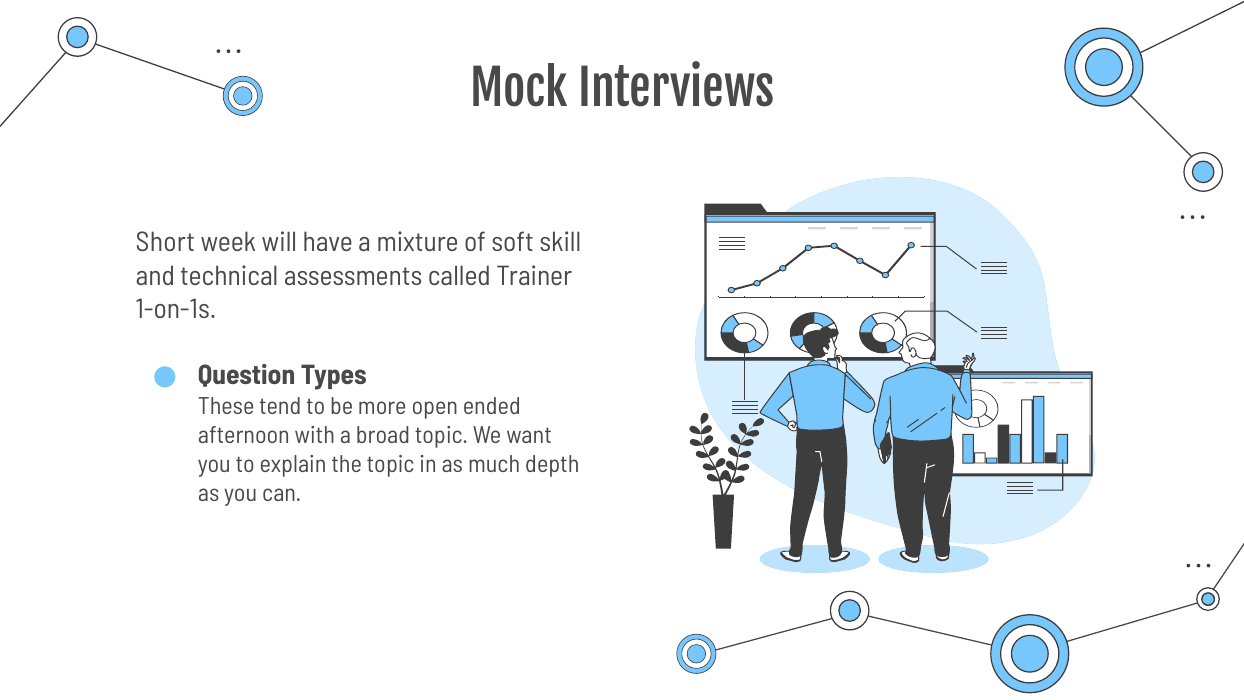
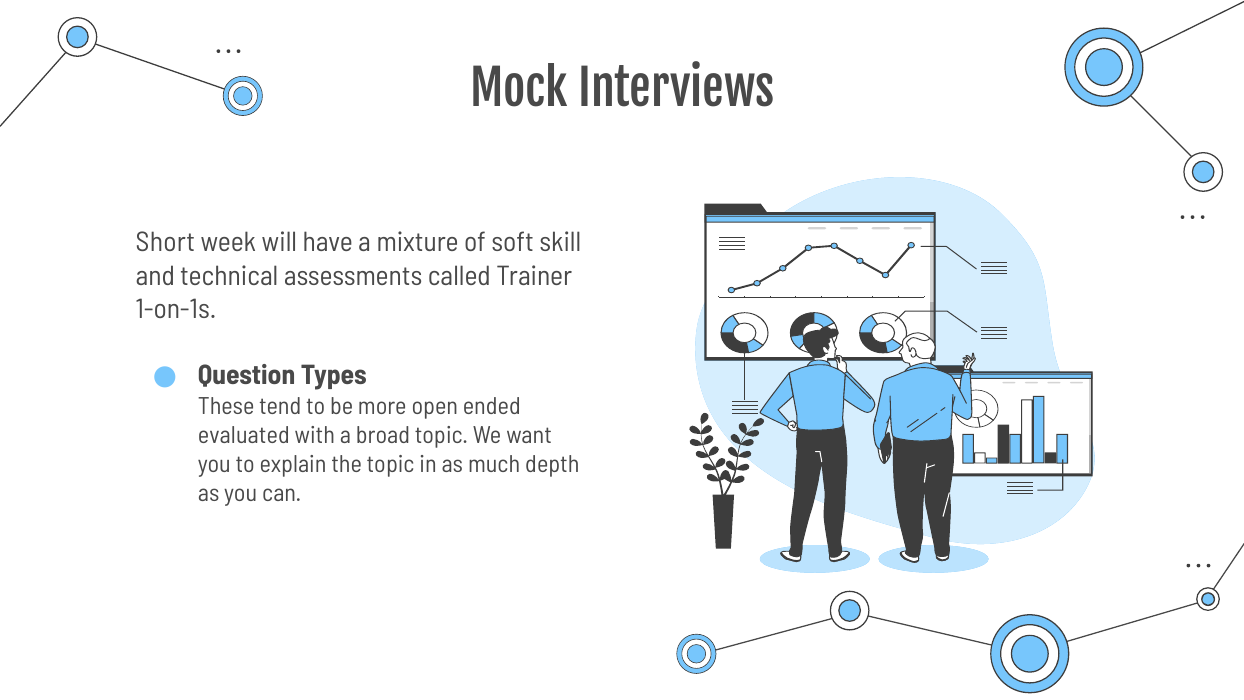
afternoon: afternoon -> evaluated (244, 435)
